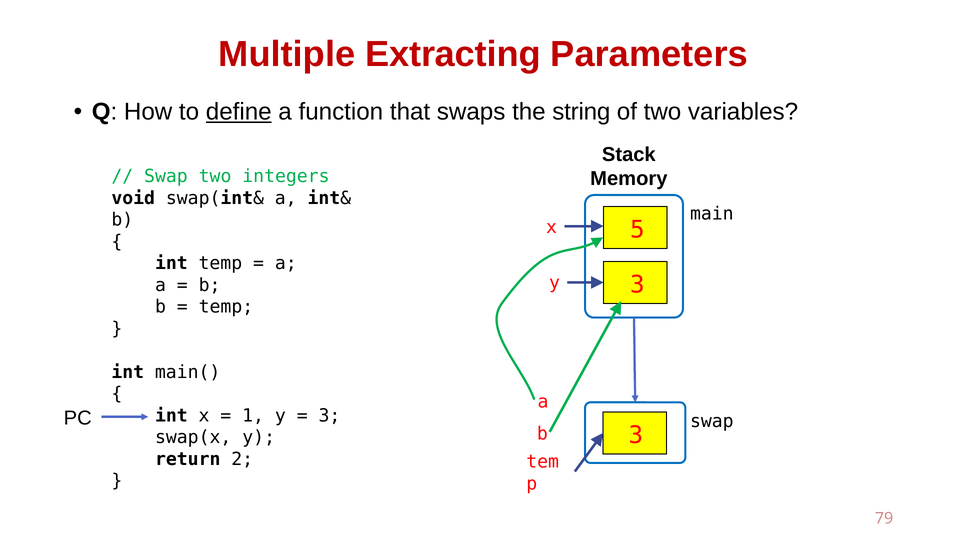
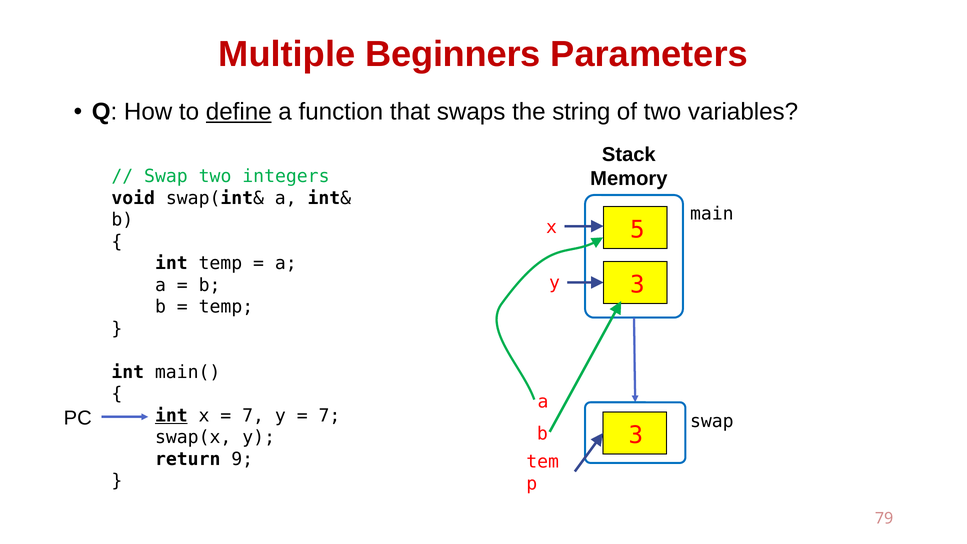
Extracting: Extracting -> Beginners (453, 54)
int underline: none -> present (171, 416)
1: 1 -> 7 (253, 416)
3: 3 -> 7 (329, 416)
2: 2 -> 9 (242, 459)
